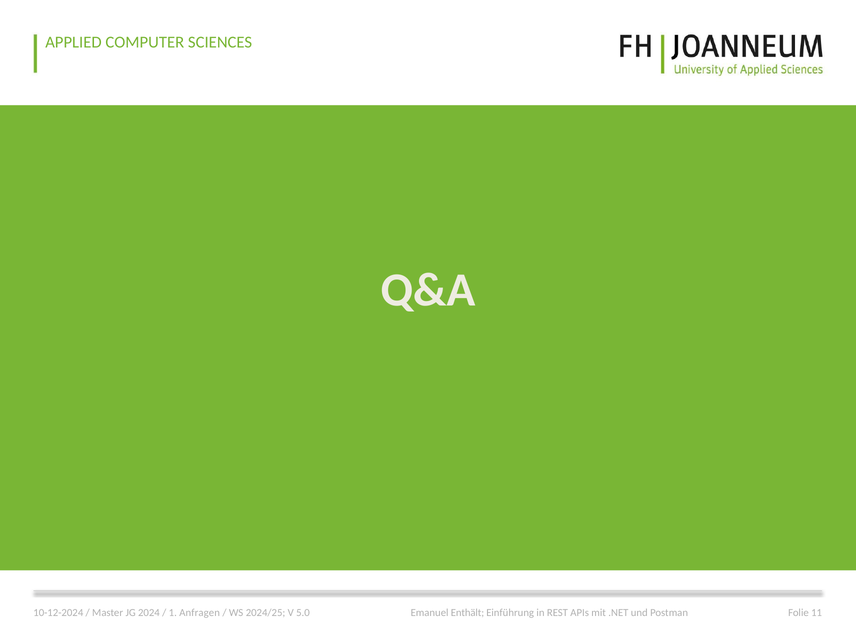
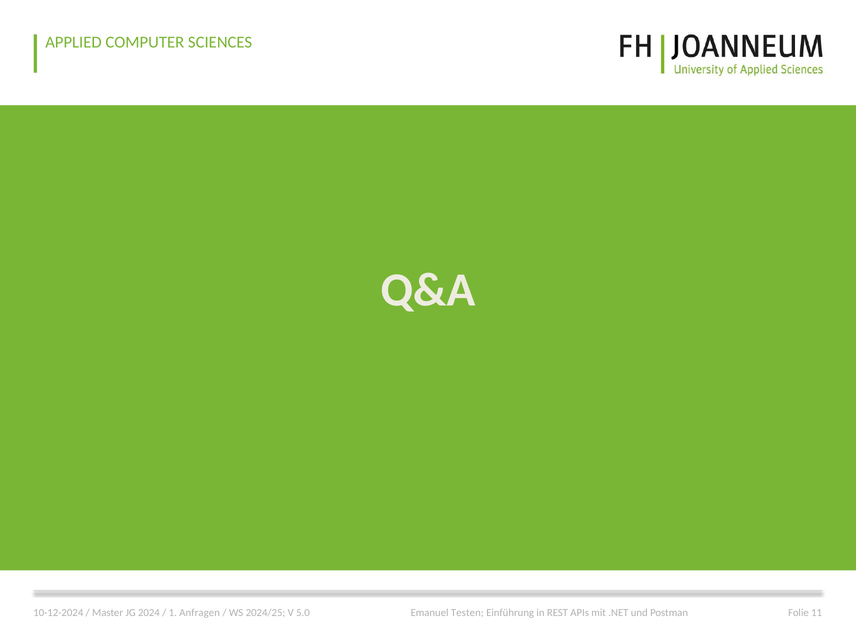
Enthält: Enthält -> Testen (467, 613)
